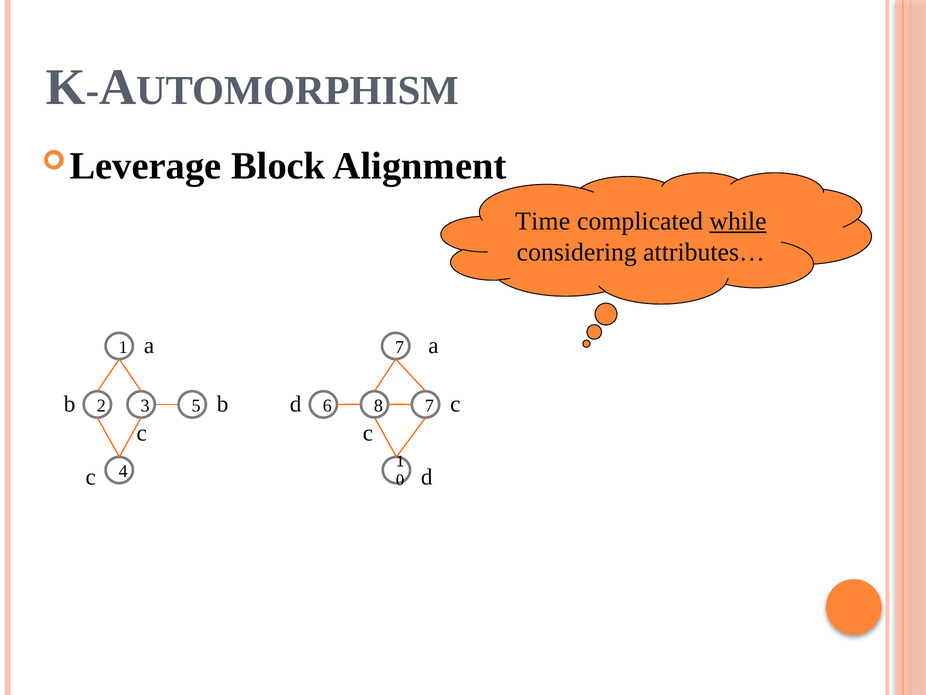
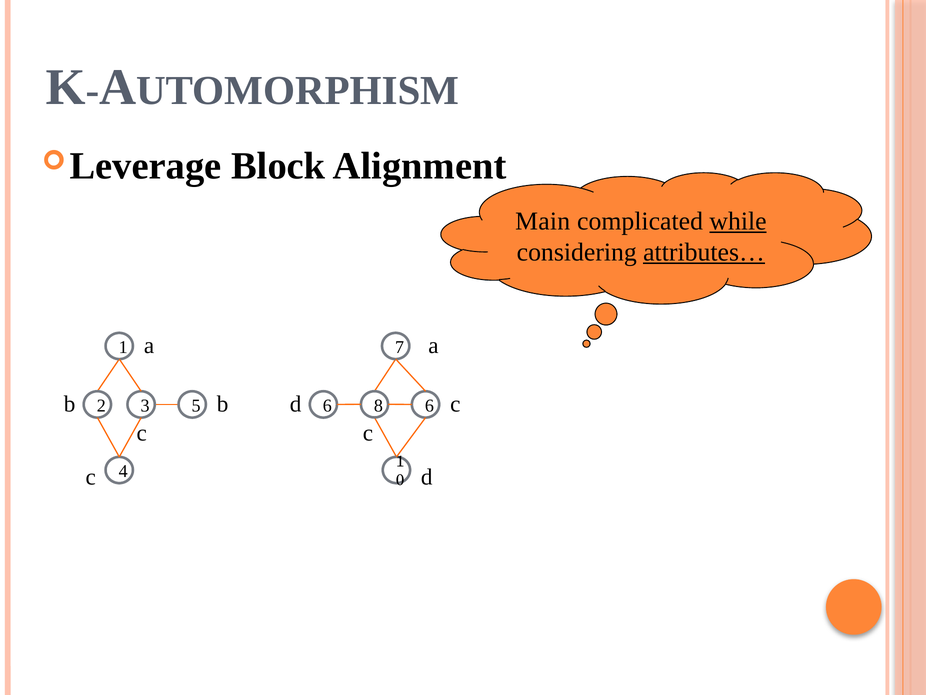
Time: Time -> Main (543, 221)
attributes… underline: none -> present (704, 252)
8 7: 7 -> 6 (429, 405)
